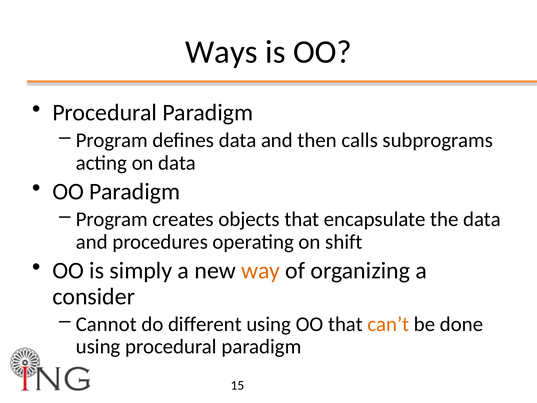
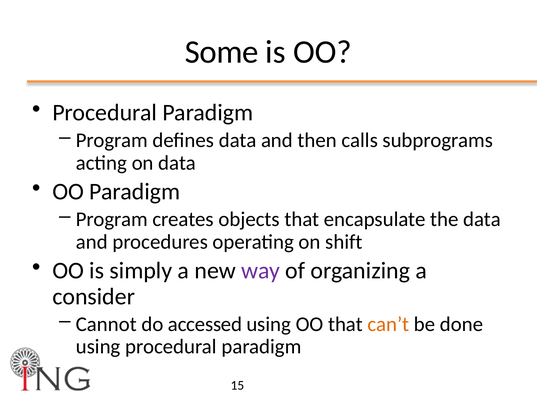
Ways: Ways -> Some (222, 52)
way colour: orange -> purple (261, 271)
different: different -> accessed (205, 324)
